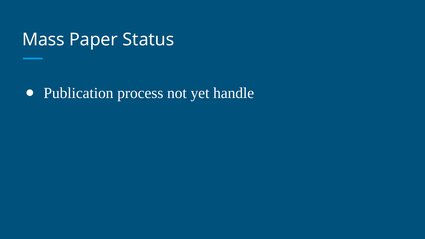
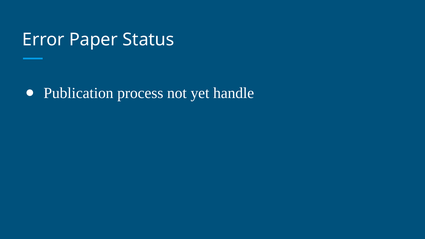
Mass: Mass -> Error (43, 40)
